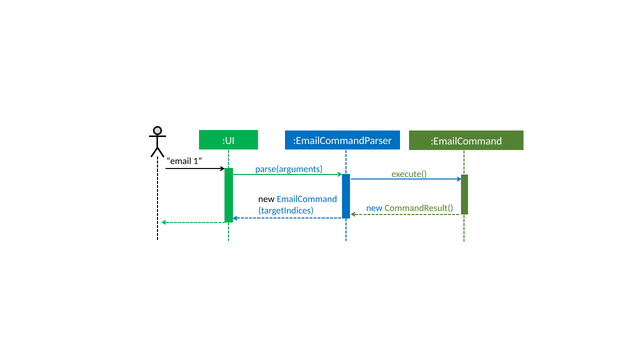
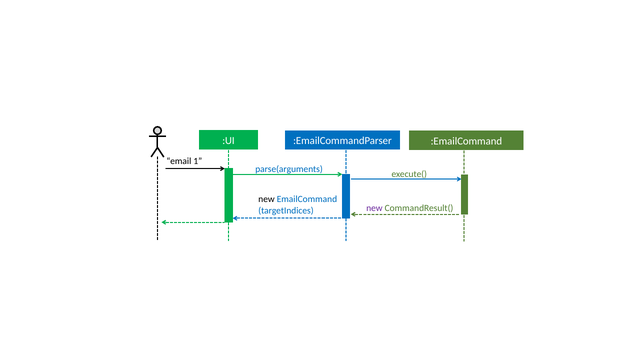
new colour: blue -> purple (374, 208)
